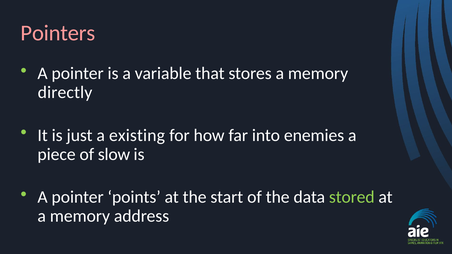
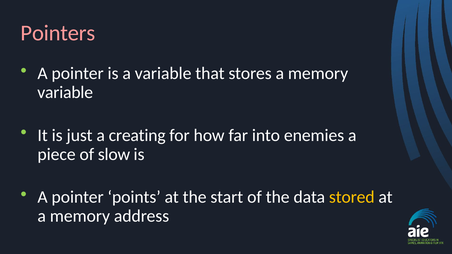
directly: directly -> variable (65, 93)
existing: existing -> creating (137, 135)
stored colour: light green -> yellow (352, 197)
